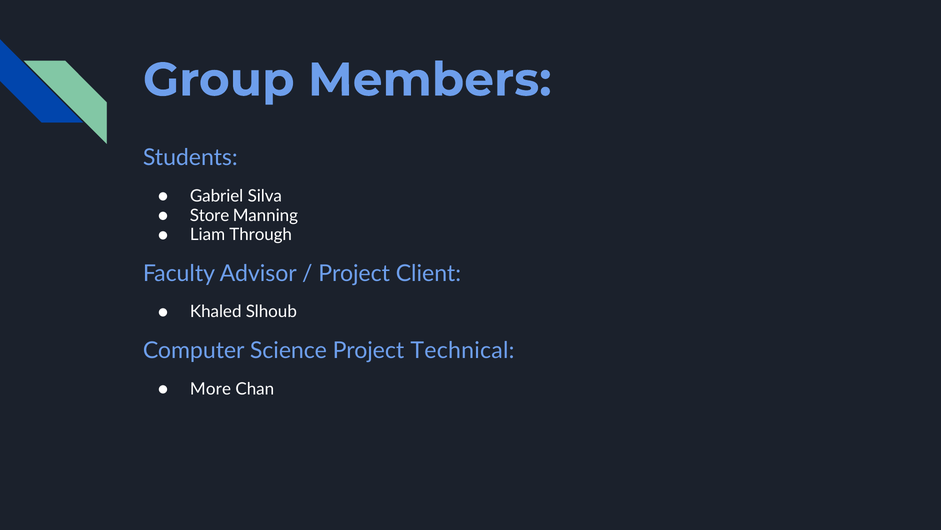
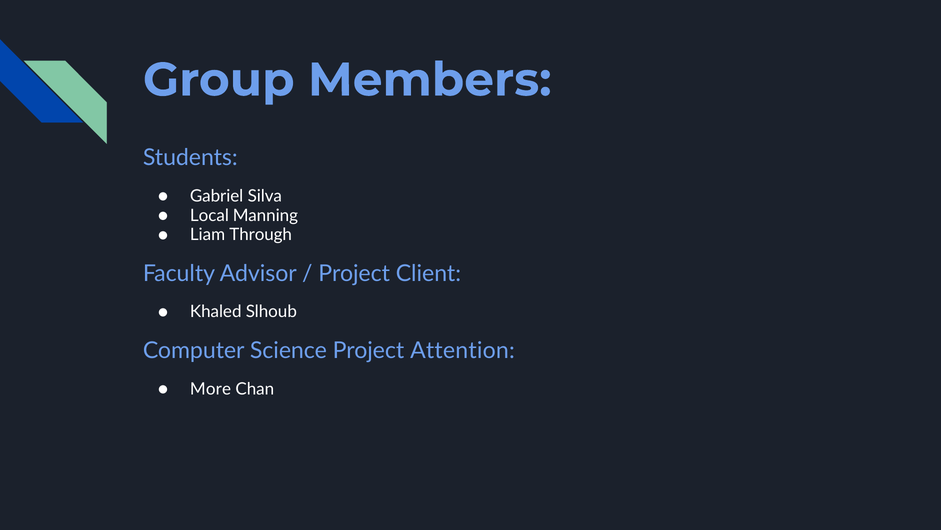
Store: Store -> Local (209, 215)
Technical: Technical -> Attention (463, 350)
